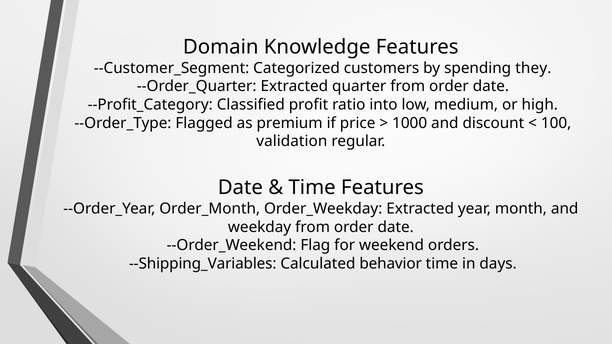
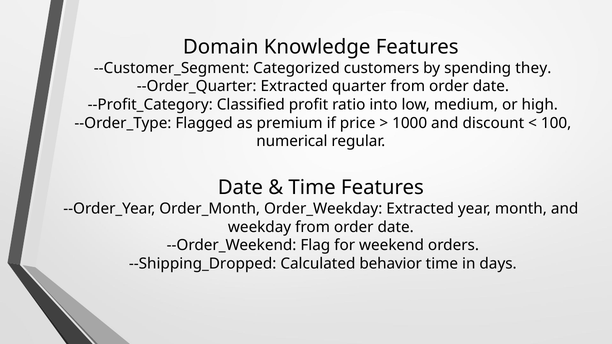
validation: validation -> numerical (292, 142)
--Shipping_Variables: --Shipping_Variables -> --Shipping_Dropped (203, 264)
